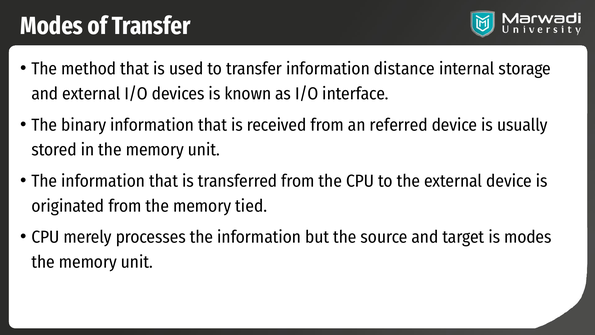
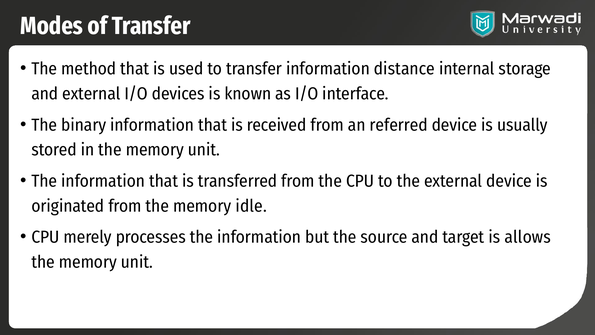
tied: tied -> idle (251, 206)
is modes: modes -> allows (528, 237)
